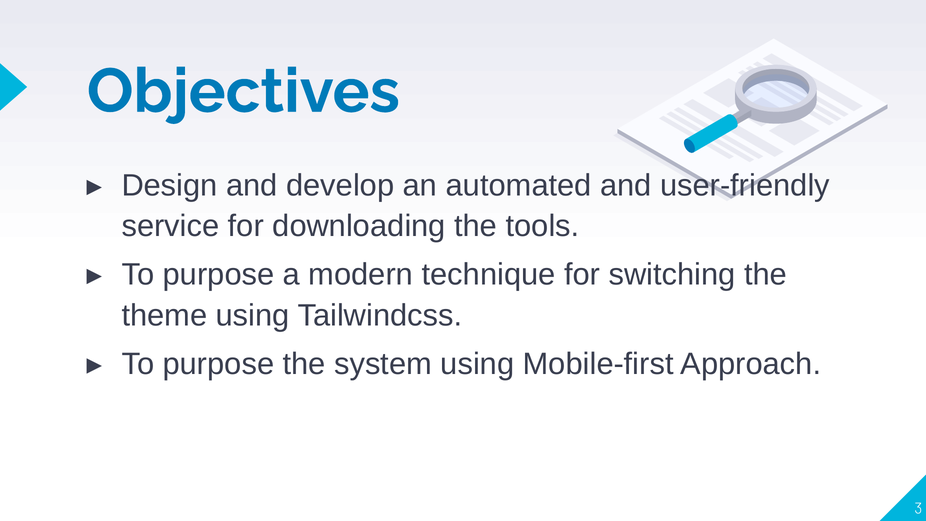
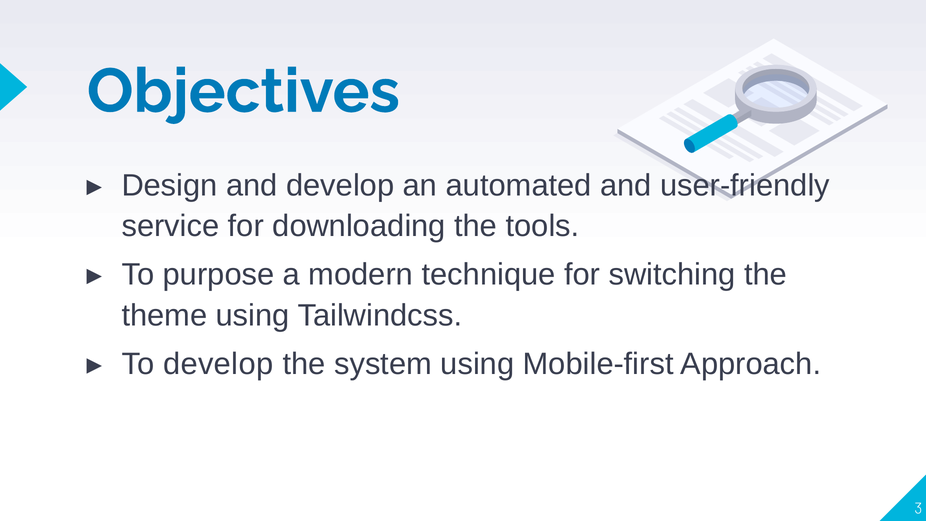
purpose: purpose -> develop (218, 364)
